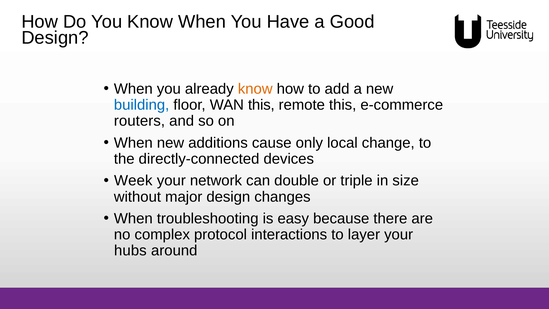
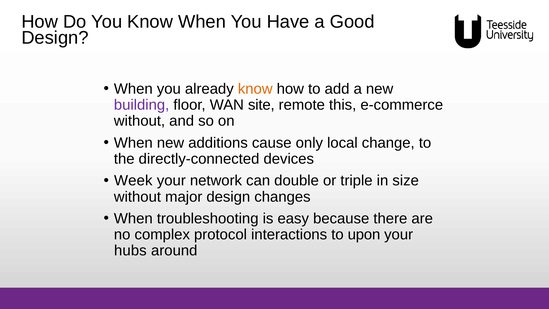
building colour: blue -> purple (142, 105)
WAN this: this -> site (261, 105)
routers: routers -> without (140, 121)
layer: layer -> upon (364, 234)
